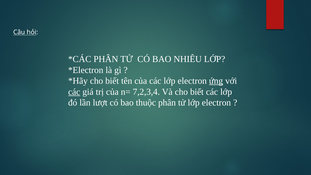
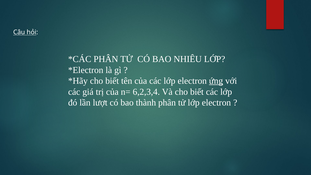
các underline: present -> none (74, 92)
7,2,3,4: 7,2,3,4 -> 6,2,3,4 (146, 92)
thuộc: thuộc -> thành (146, 103)
